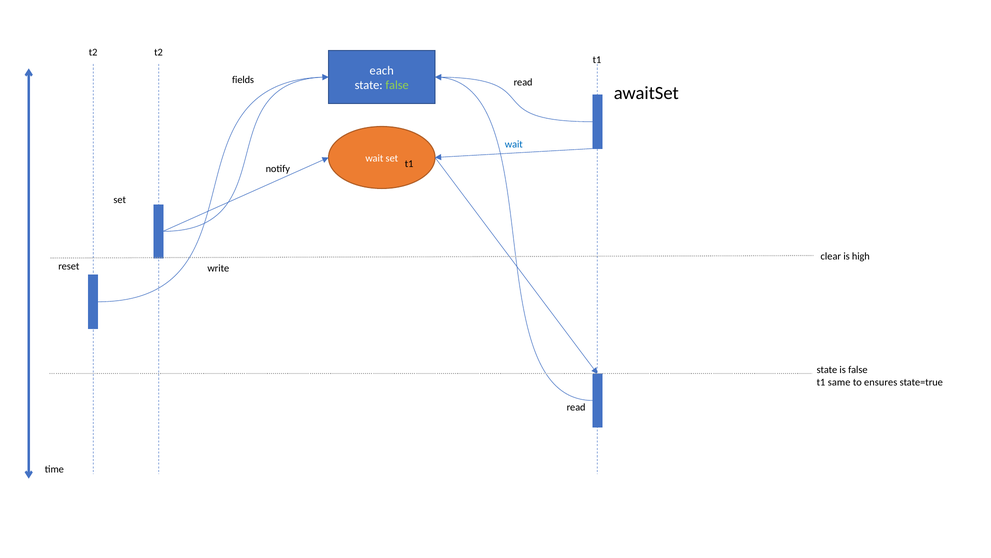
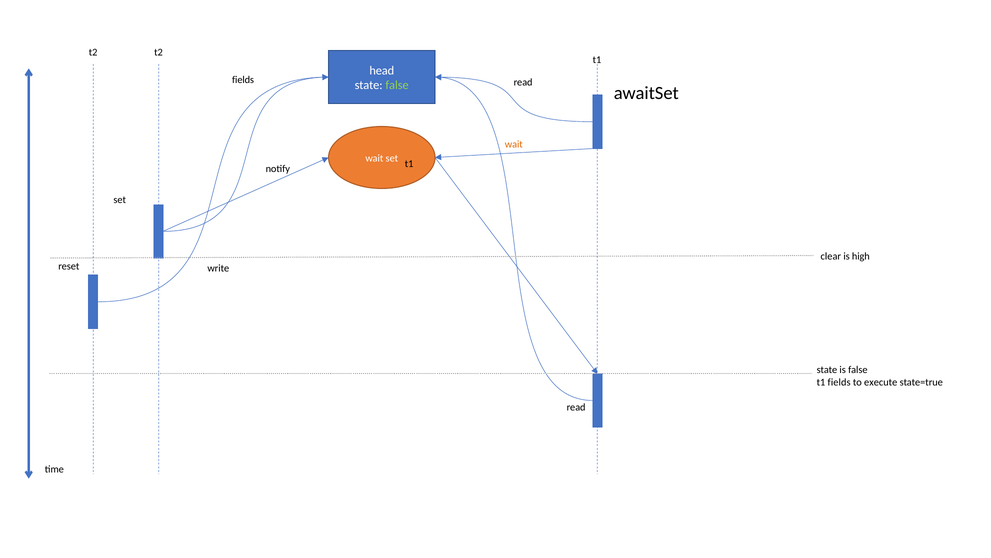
each: each -> head (382, 70)
wait colour: blue -> orange (514, 144)
t1 same: same -> fields (839, 382)
ensures: ensures -> execute (881, 382)
